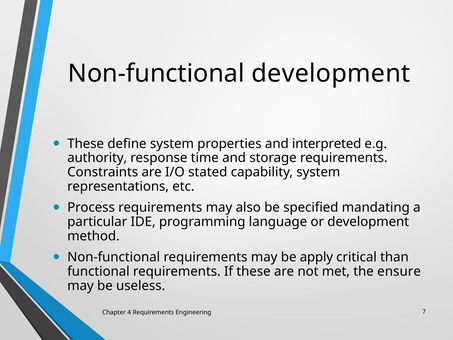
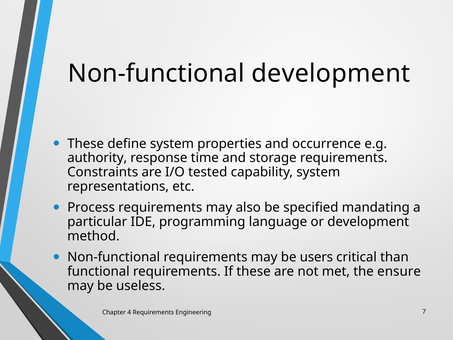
interpreted: interpreted -> occurrence (327, 144)
stated: stated -> tested (208, 172)
apply: apply -> users (316, 257)
